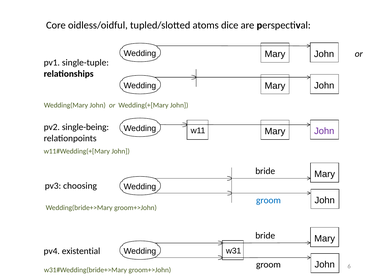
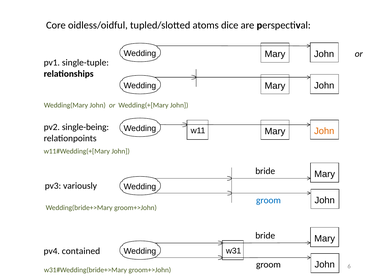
John colour: purple -> orange (324, 131)
choosing: choosing -> variously (80, 186)
existential: existential -> contained (81, 252)
